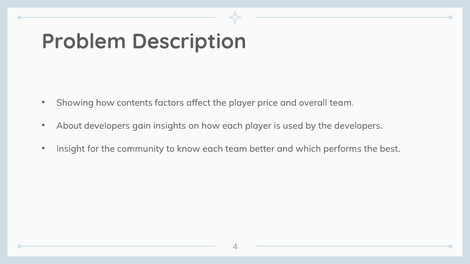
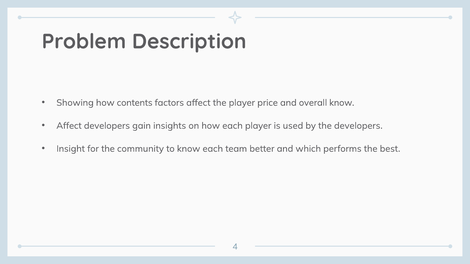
overall team: team -> know (342, 103)
About: About -> Affect (69, 126)
